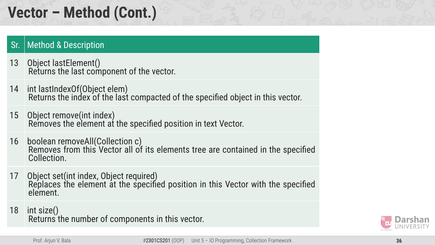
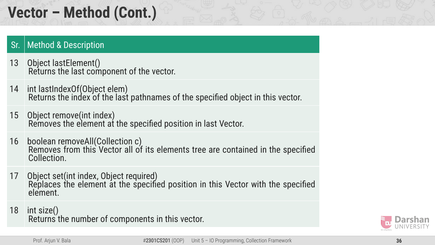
compacted: compacted -> pathnames (151, 97)
in text: text -> last (210, 124)
